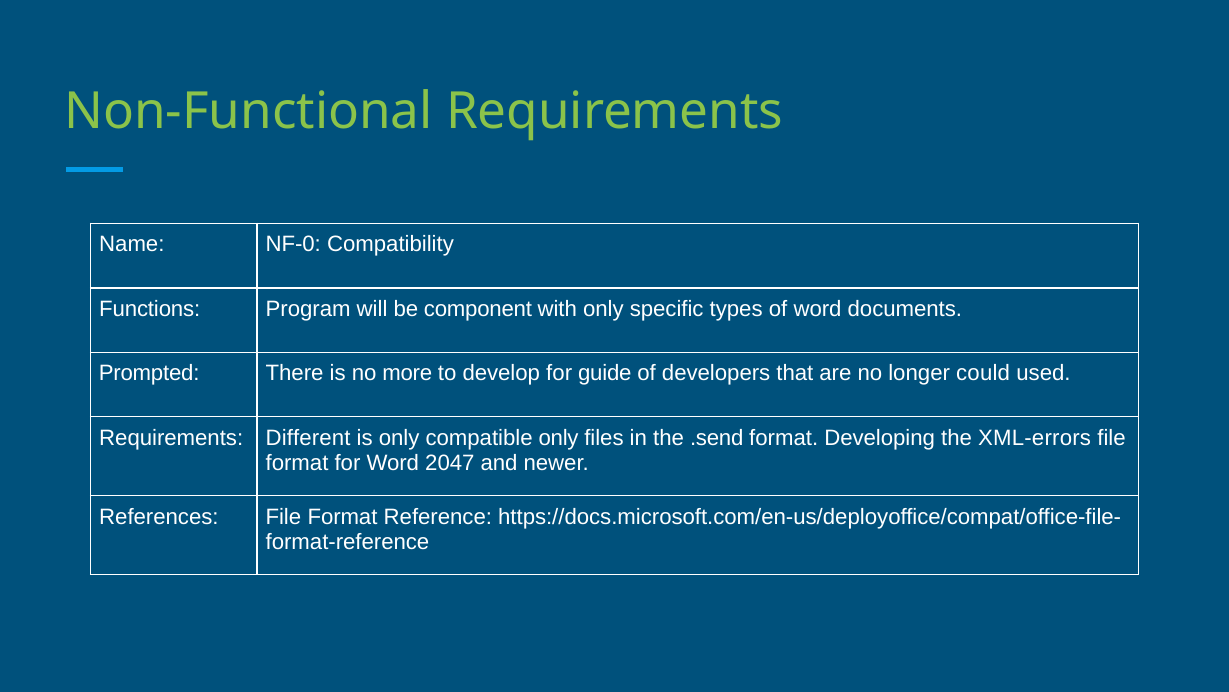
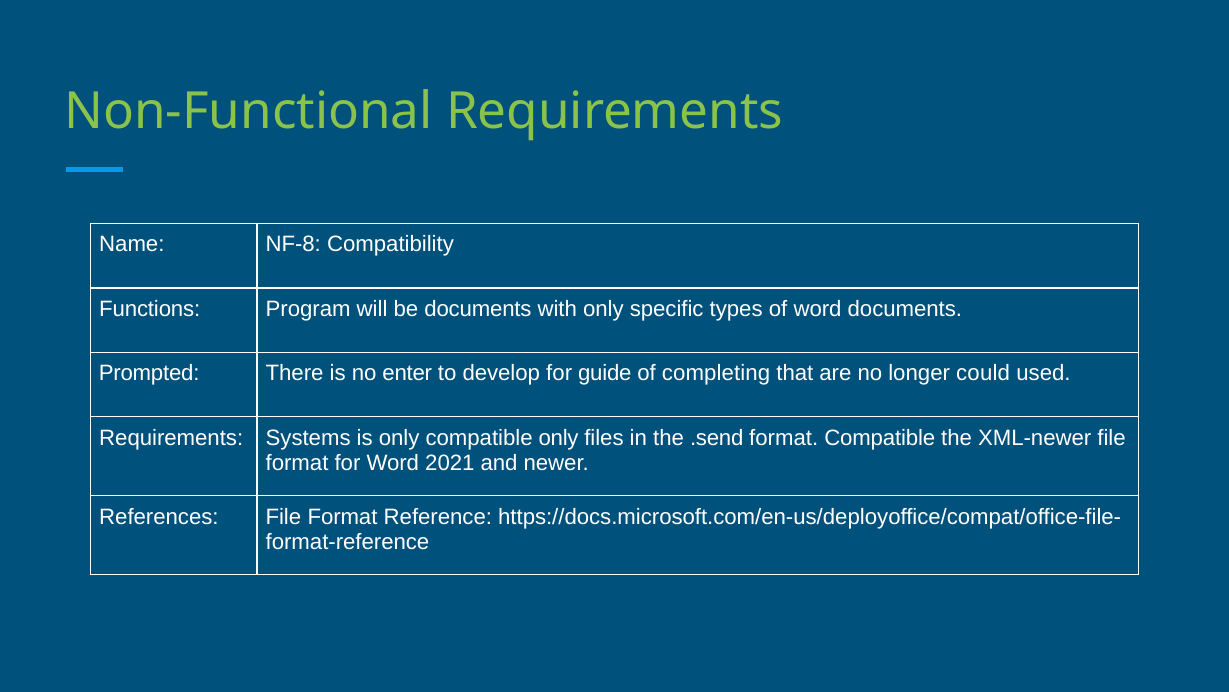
NF-0: NF-0 -> NF-8 (293, 244)
be component: component -> documents (478, 309)
more: more -> enter (407, 373)
developers: developers -> completing (716, 373)
Different: Different -> Systems (308, 438)
format Developing: Developing -> Compatible (880, 438)
XML-errors: XML-errors -> XML-newer (1035, 438)
2047: 2047 -> 2021 (450, 462)
